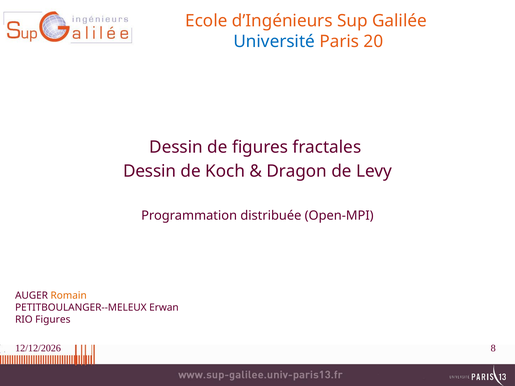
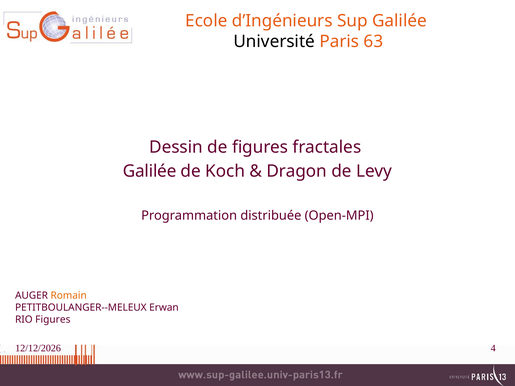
Université colour: blue -> black (274, 41)
20: 20 -> 63 (373, 41)
Dessin: Dessin -> Galilée (150, 171)
8: 8 -> 4 (493, 348)
